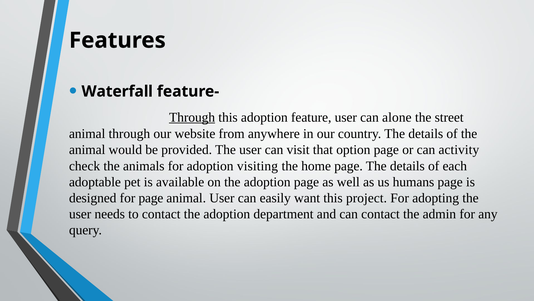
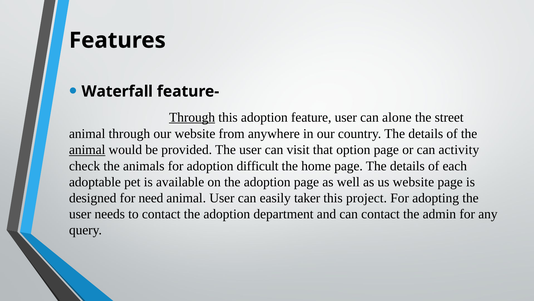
animal underline: none -> present (87, 150)
visiting: visiting -> difficult (258, 166)
us humans: humans -> website (413, 182)
for page: page -> need (151, 198)
want: want -> taker (307, 198)
